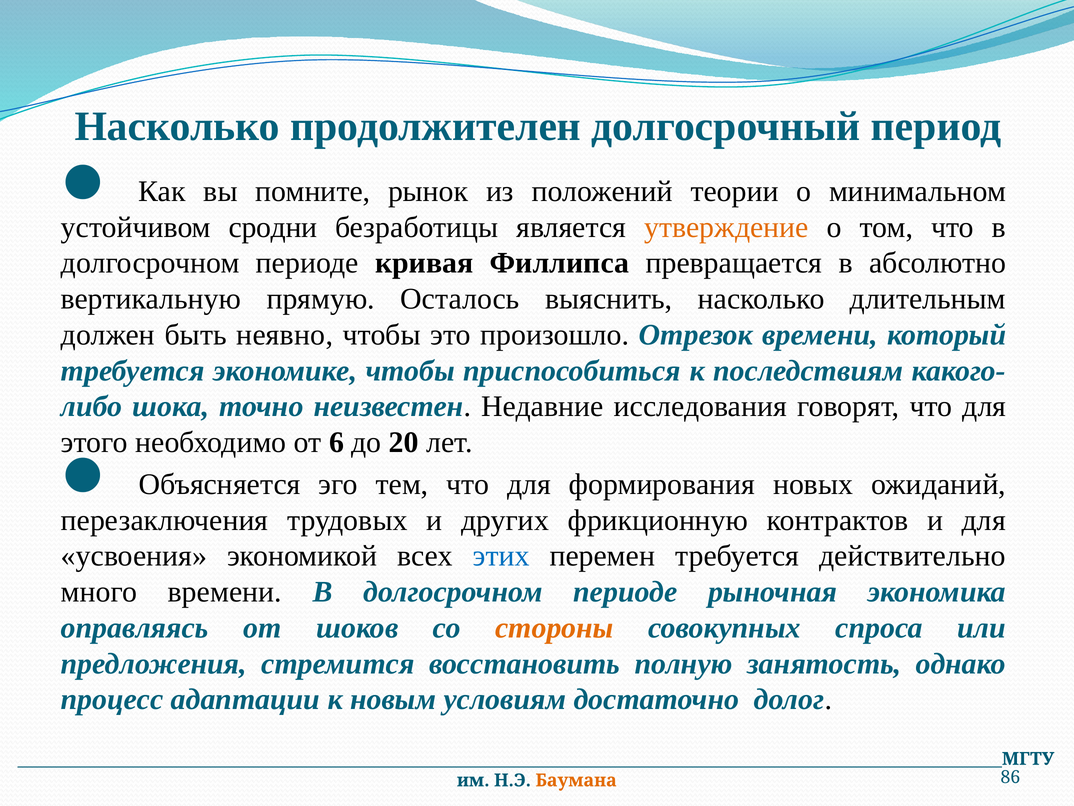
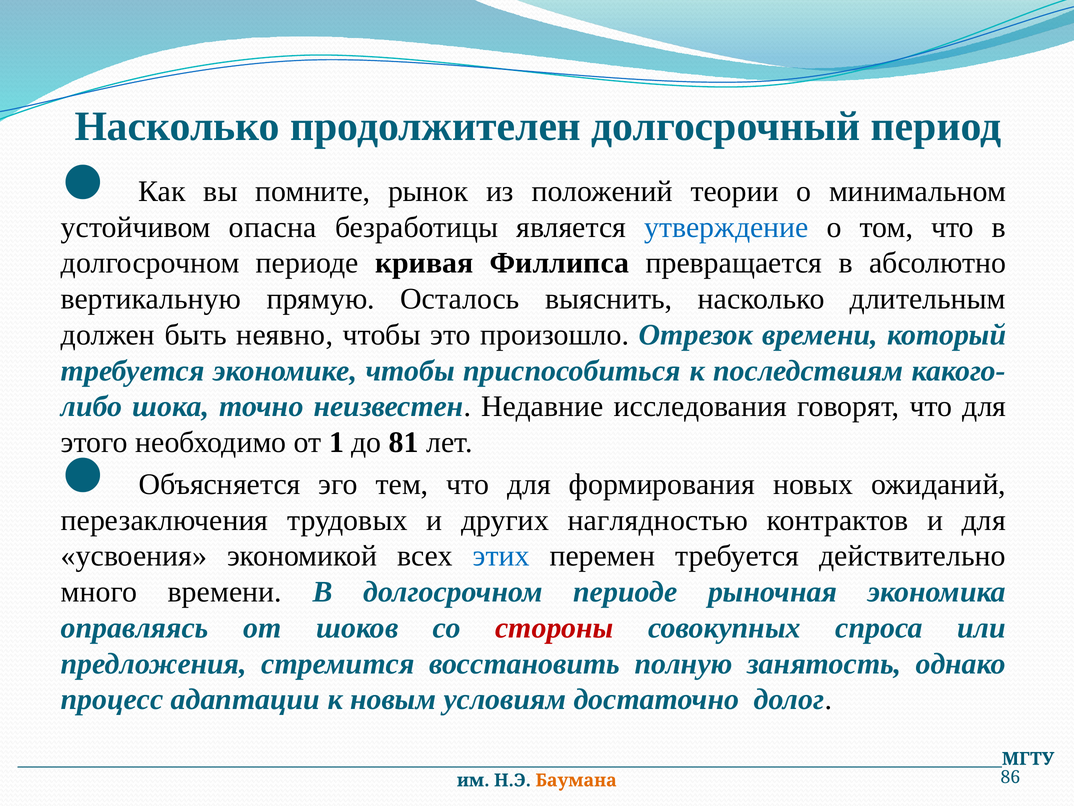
сродни: сродни -> опасна (273, 227)
утверждение colour: orange -> blue (726, 227)
6: 6 -> 1 (337, 442)
20: 20 -> 81 (404, 442)
фрикционную: фрикционную -> наглядностью (658, 520)
стороны colour: orange -> red (554, 627)
